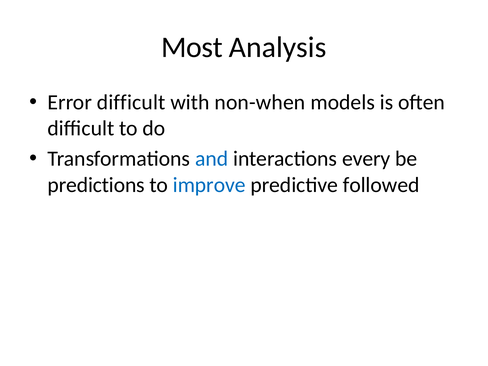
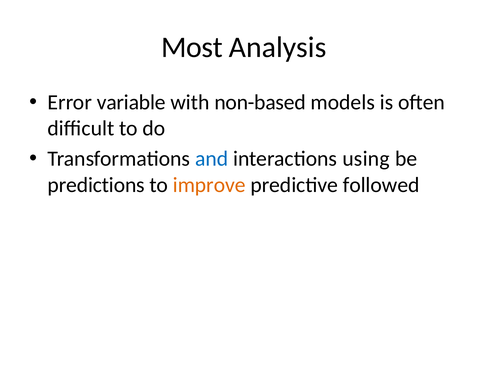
Error difficult: difficult -> variable (131, 102)
non-when: non-when -> non-based (260, 102)
every: every -> using (366, 159)
improve colour: blue -> orange (209, 185)
